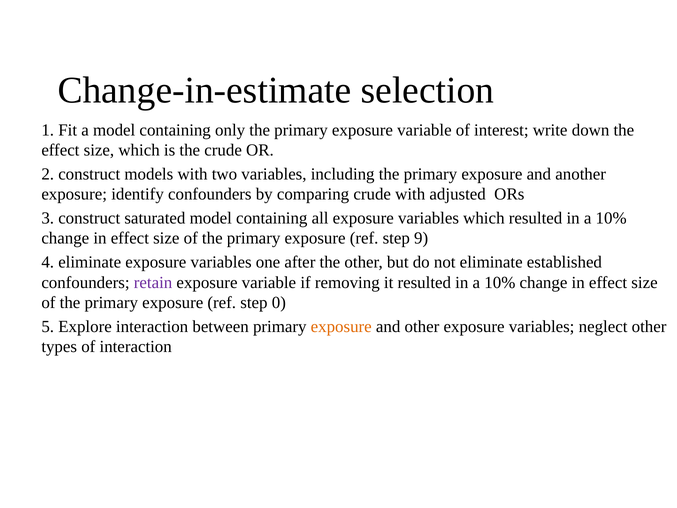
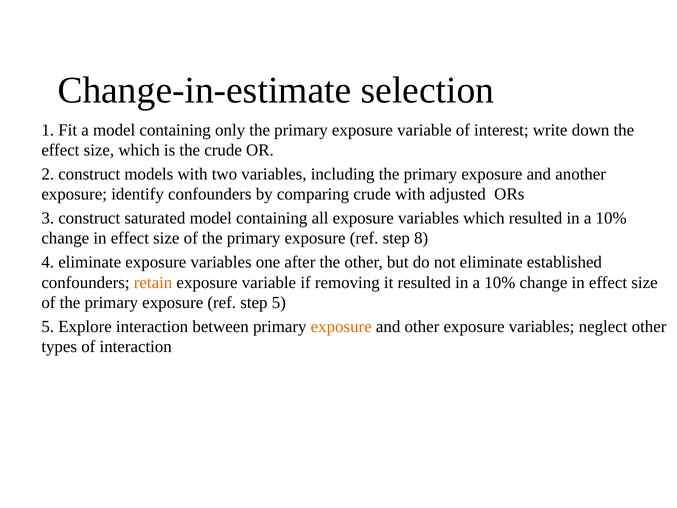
9: 9 -> 8 (421, 238)
retain colour: purple -> orange (153, 282)
step 0: 0 -> 5 (279, 303)
